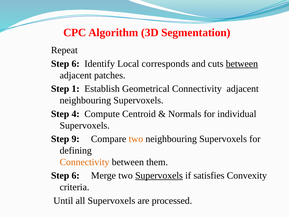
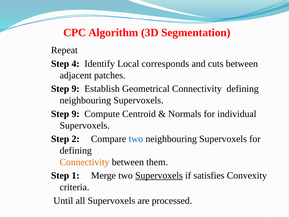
6: 6 -> 4 (76, 64)
between underline: present -> none (242, 64)
1: 1 -> 9 (76, 89)
Connectivity adjacent: adjacent -> defining (243, 89)
4: 4 -> 9 (76, 114)
9: 9 -> 2 (76, 139)
two colour: orange -> blue (136, 139)
6: 6 -> 1 (76, 175)
